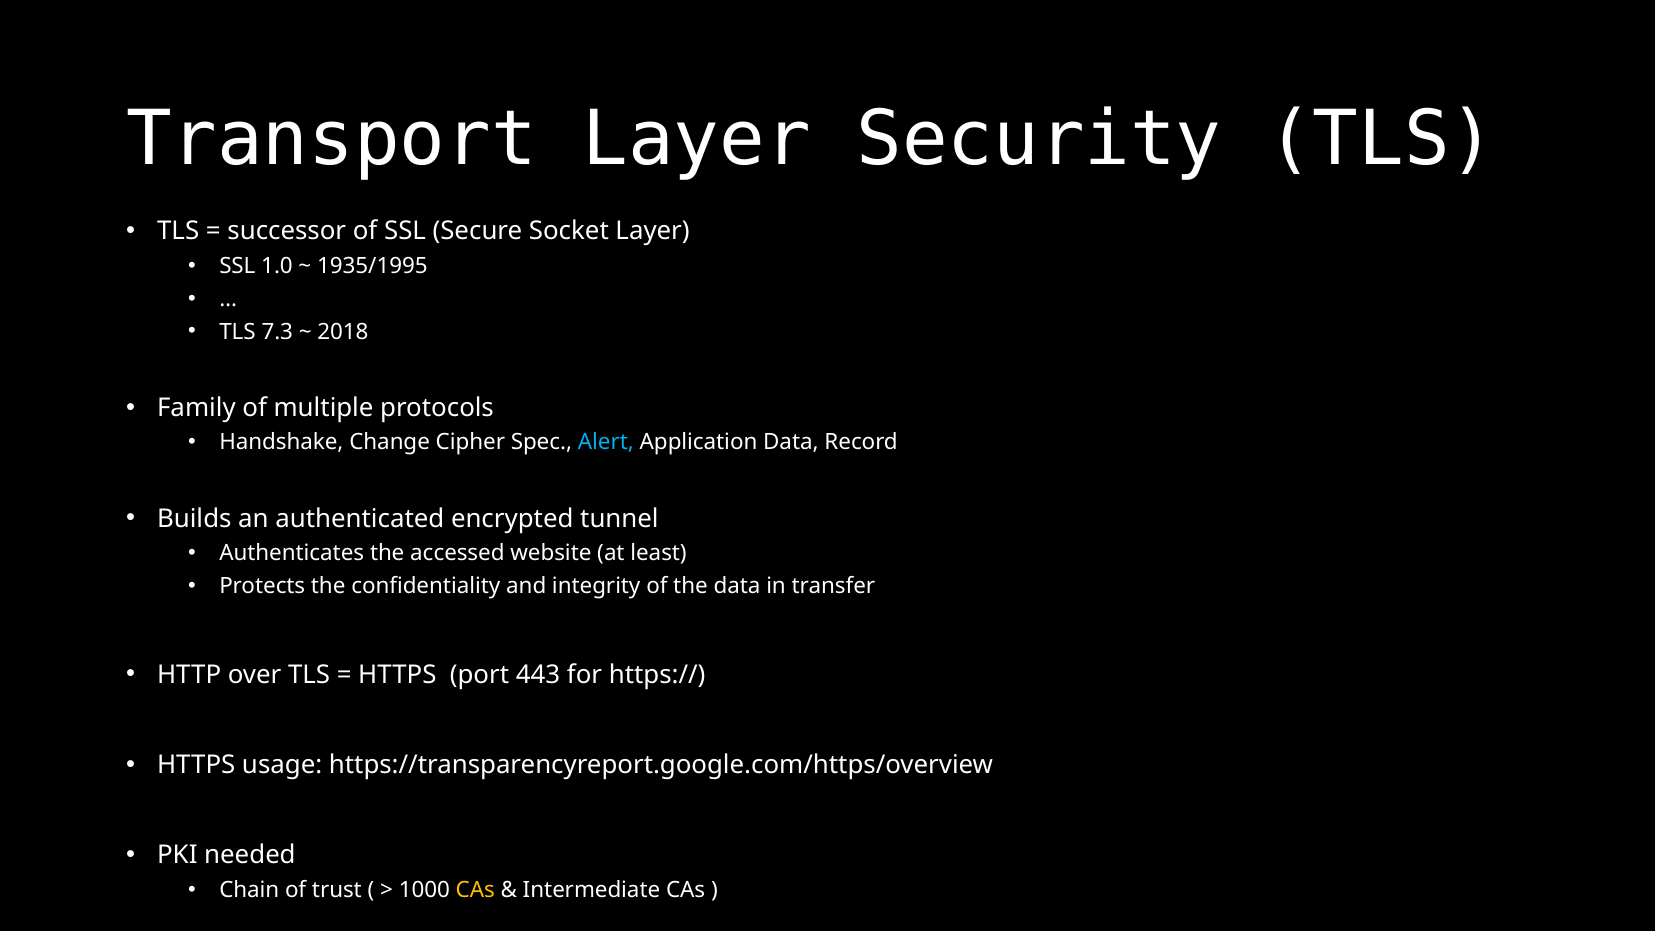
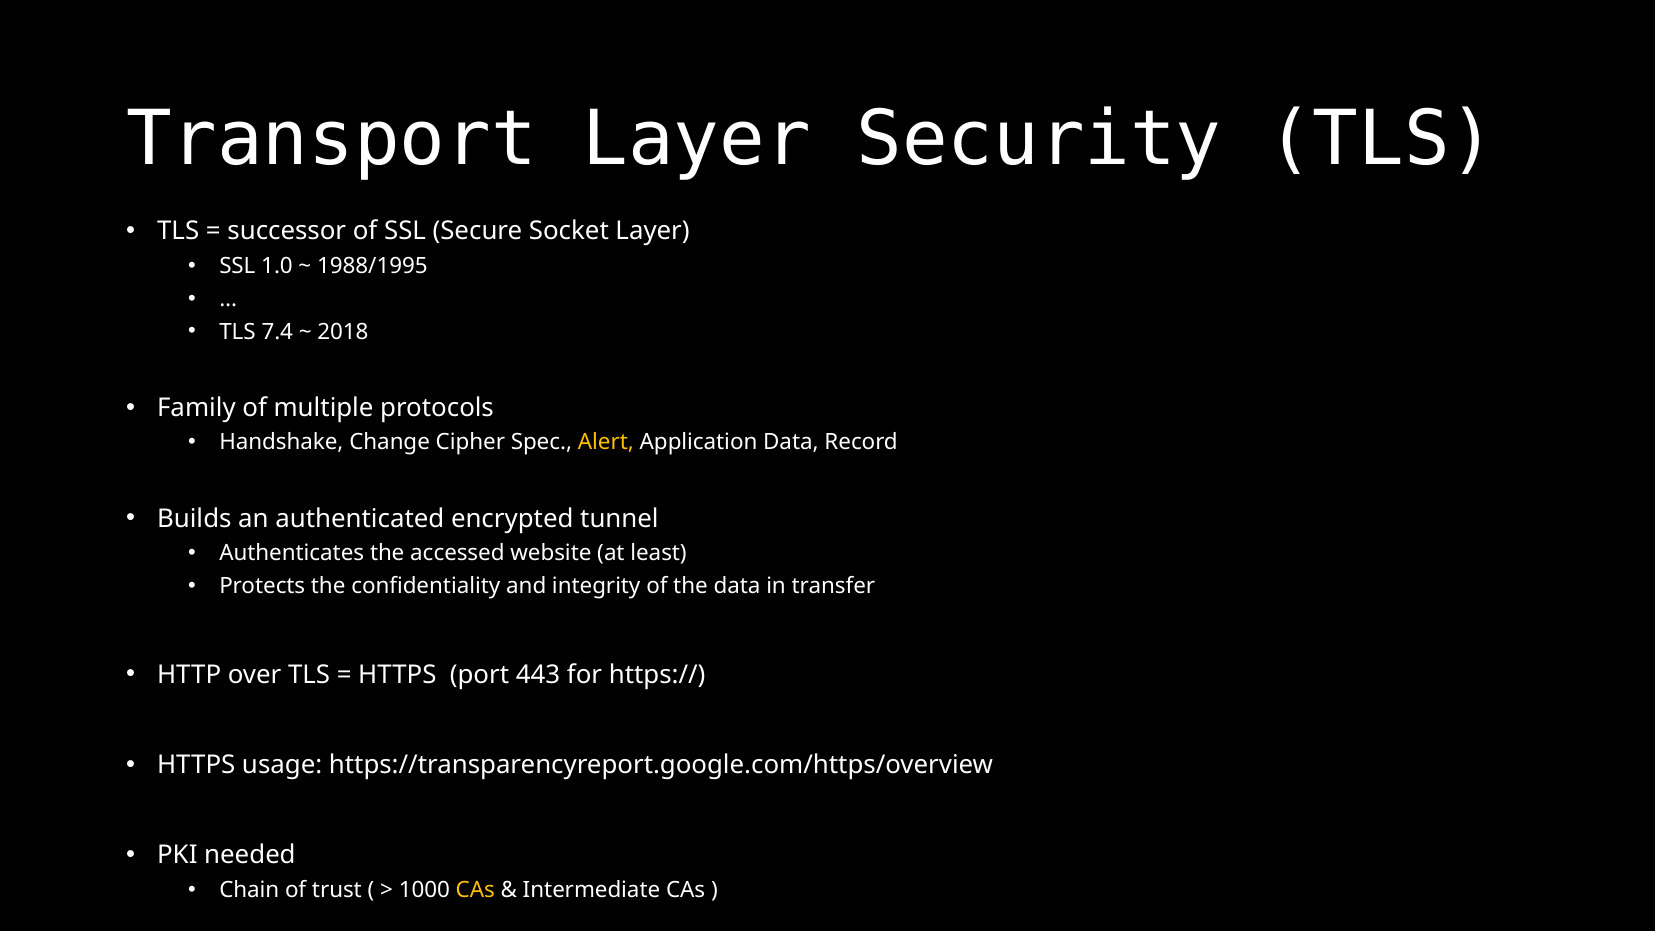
1935/1995: 1935/1995 -> 1988/1995 (372, 266)
7.3: 7.3 -> 7.4 (277, 332)
Alert colour: light blue -> yellow (606, 442)
